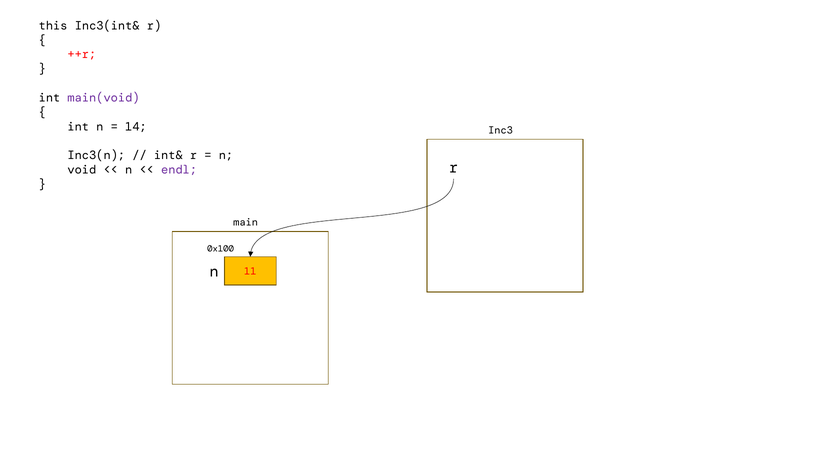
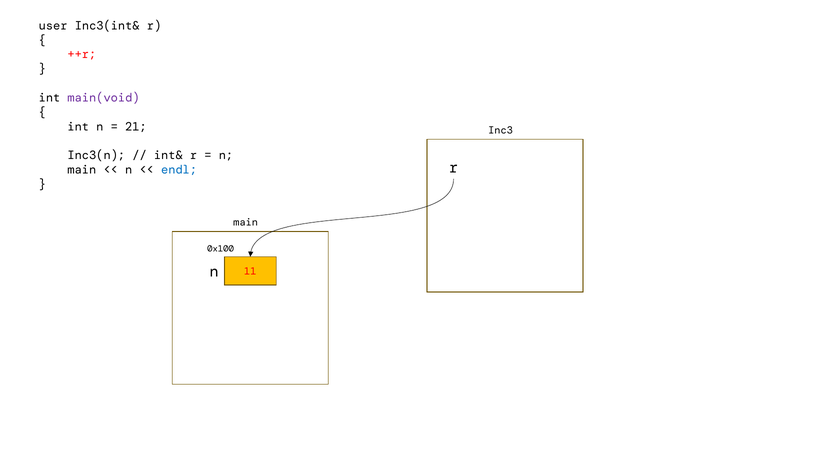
this: this -> user (53, 26)
14: 14 -> 21 (136, 126)
void: void -> main (82, 170)
endl colour: purple -> blue (179, 170)
